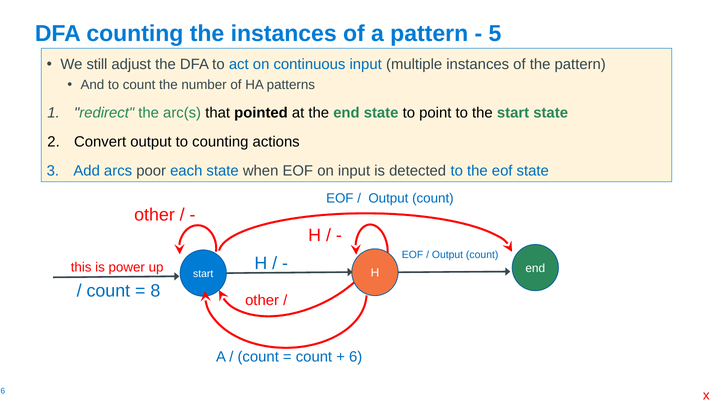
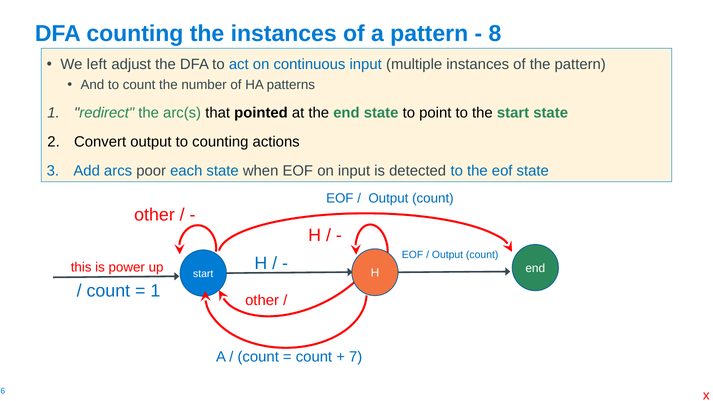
5: 5 -> 8 (495, 34)
still: still -> left (97, 65)
8: 8 -> 1 (155, 291)
6: 6 -> 7 (356, 357)
